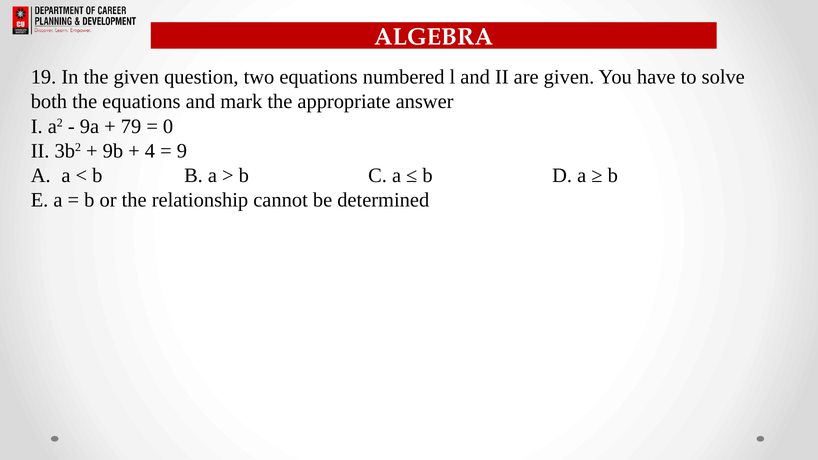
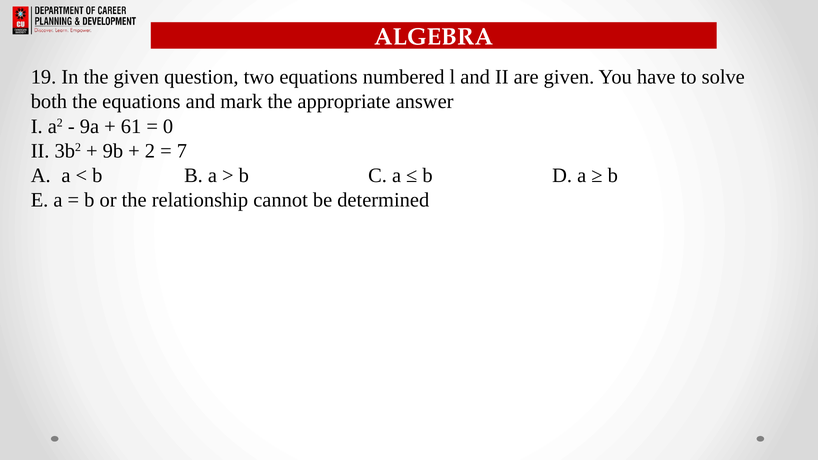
79: 79 -> 61 (131, 126)
4: 4 -> 2 (150, 151)
9: 9 -> 7 (182, 151)
